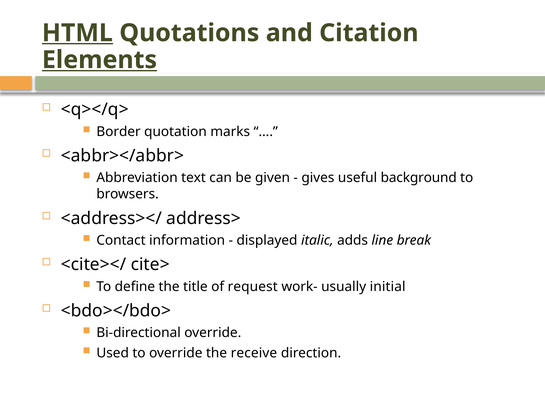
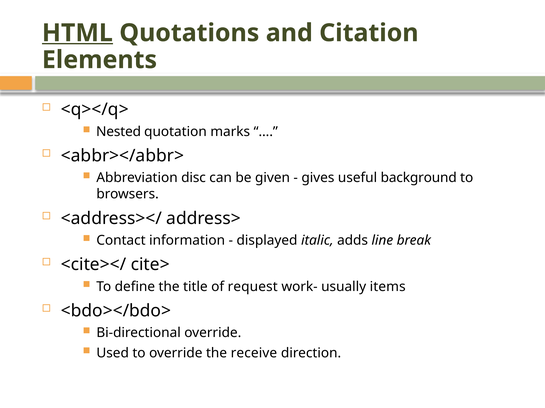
Elements underline: present -> none (99, 60)
Border: Border -> Nested (119, 132)
text: text -> disc (194, 178)
initial: initial -> items (388, 287)
